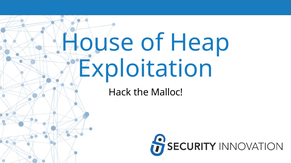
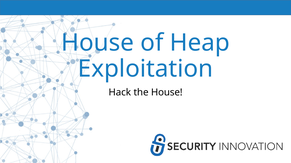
the Malloc: Malloc -> House (167, 93)
